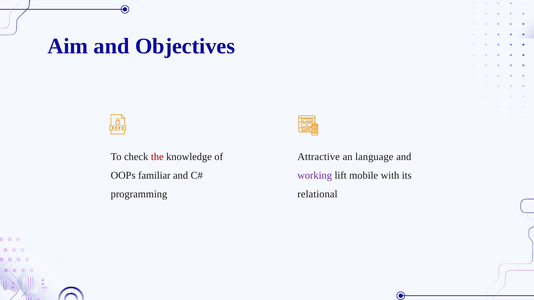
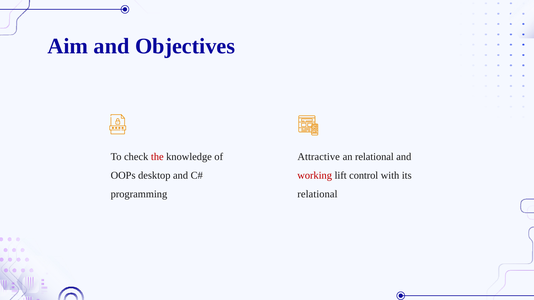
an language: language -> relational (374, 157)
familiar: familiar -> desktop (154, 176)
working colour: purple -> red (315, 176)
mobile: mobile -> control (364, 176)
